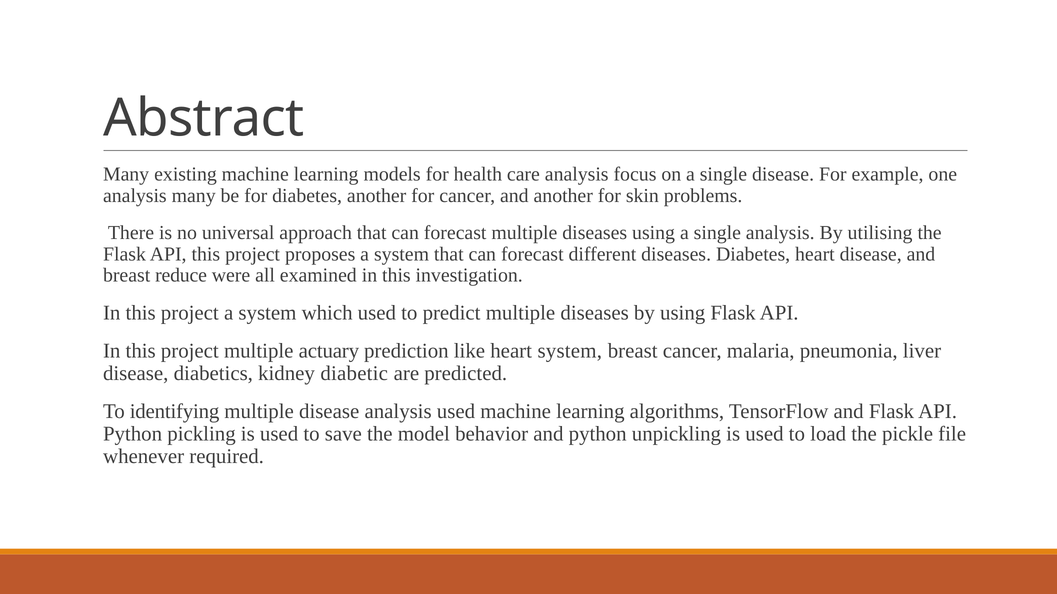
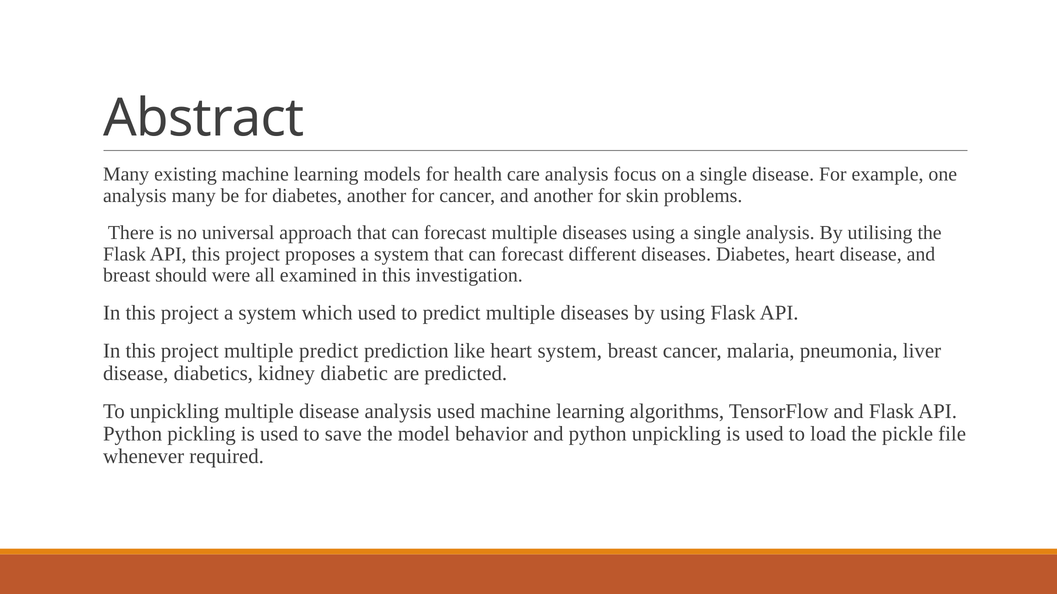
reduce: reduce -> should (181, 276)
multiple actuary: actuary -> predict (329, 351)
To identifying: identifying -> unpickling (174, 412)
